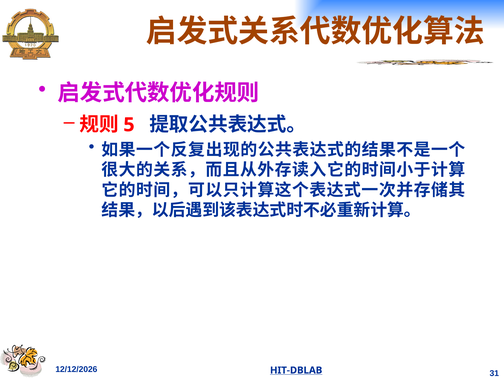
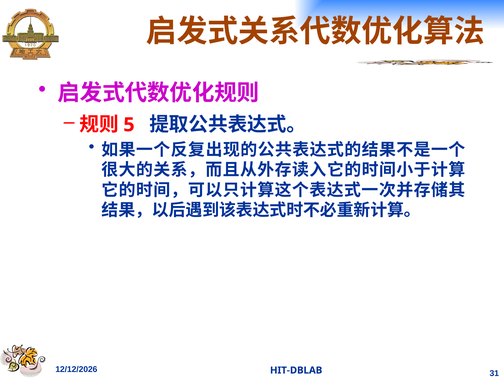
HIT-DBLAB underline: present -> none (296, 370)
